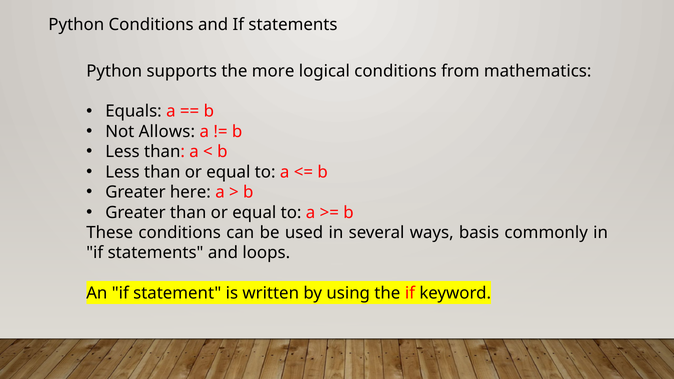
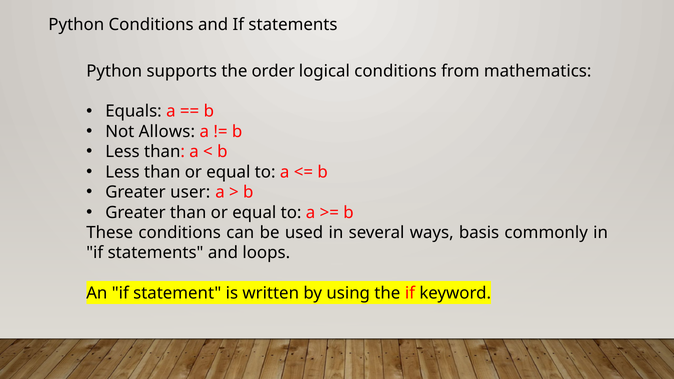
more: more -> order (273, 71)
here: here -> user (190, 192)
